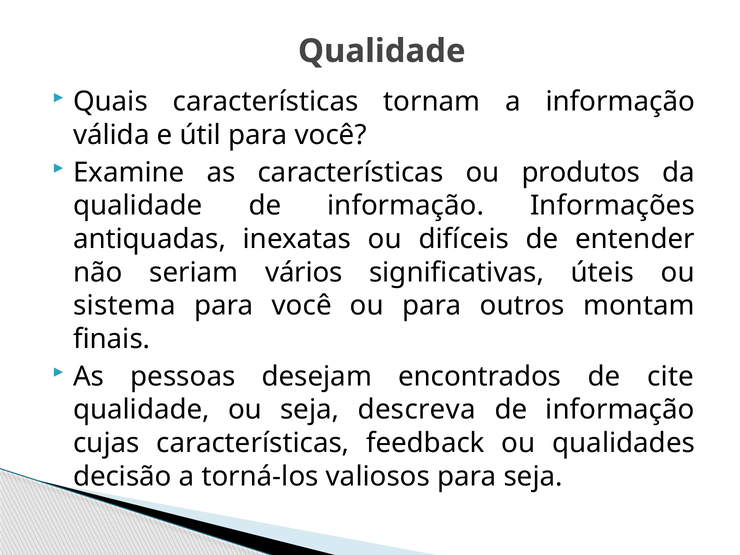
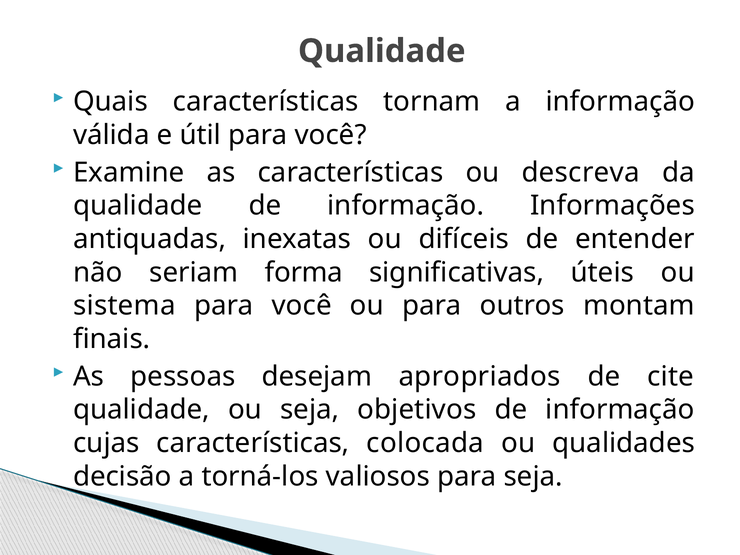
produtos: produtos -> descreva (581, 172)
vários: vários -> forma (304, 272)
encontrados: encontrados -> apropriados (480, 376)
descreva: descreva -> objetivos (417, 410)
feedback: feedback -> colocada (425, 443)
